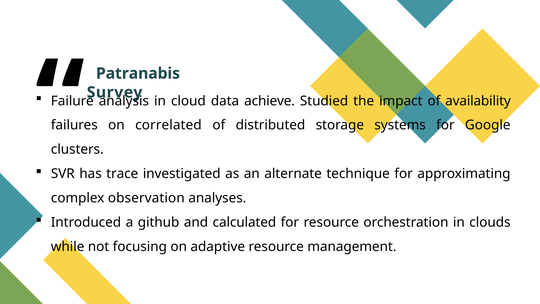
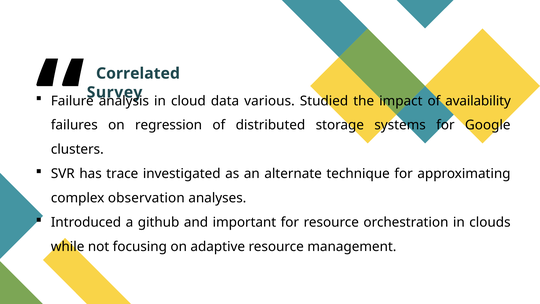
Patranabis: Patranabis -> Correlated (138, 73)
achieve: achieve -> various (269, 101)
correlated: correlated -> regression (169, 125)
calculated: calculated -> important (244, 222)
